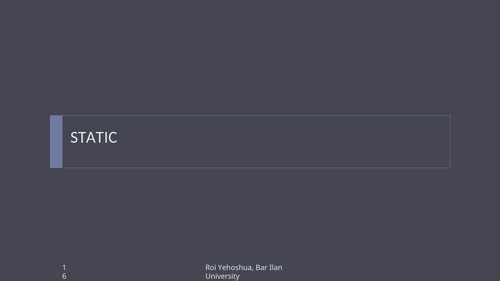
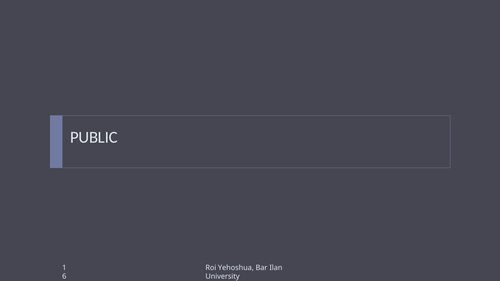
STATIC: STATIC -> PUBLIC (94, 138)
